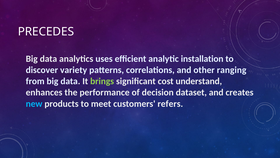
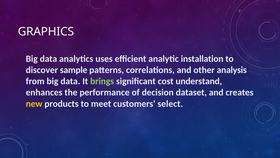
PRECEDES: PRECEDES -> GRAPHICS (46, 32)
variety: variety -> sample (74, 70)
ranging: ranging -> analysis (232, 70)
new colour: light blue -> yellow (34, 103)
refers: refers -> select (170, 103)
